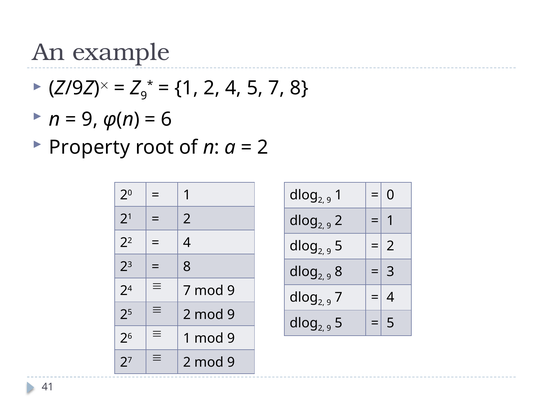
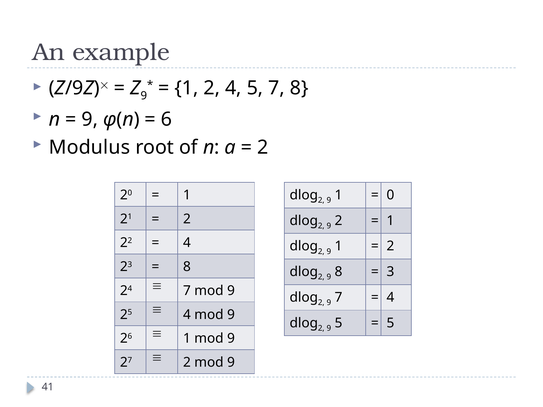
Property: Property -> Modulus (89, 148)
5: 5 -> 1 (339, 246)
2: 2 -> 4 (187, 315)
